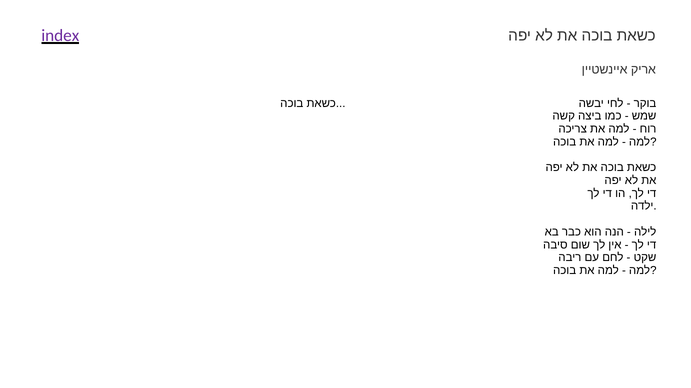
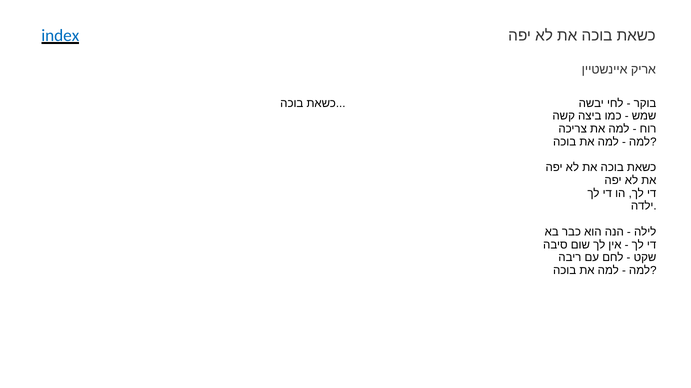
index colour: purple -> blue (60, 36)
